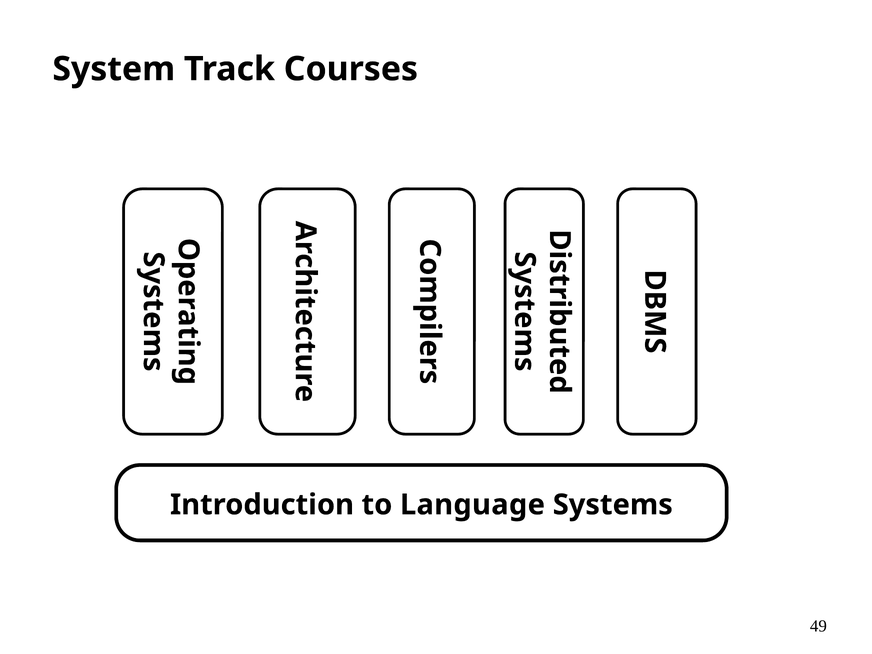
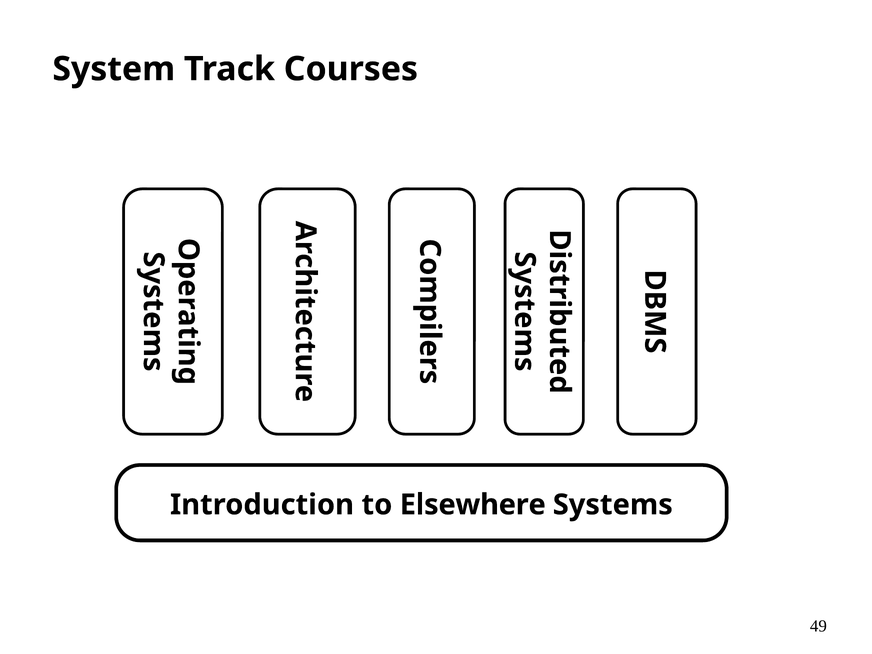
Language: Language -> Elsewhere (473, 505)
